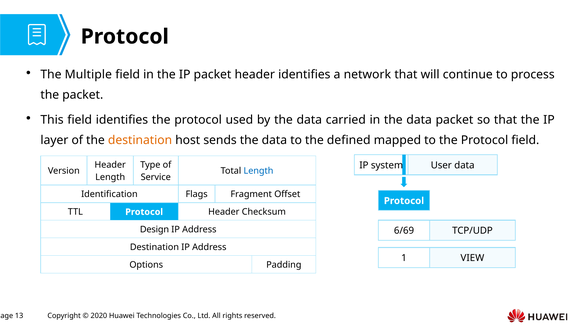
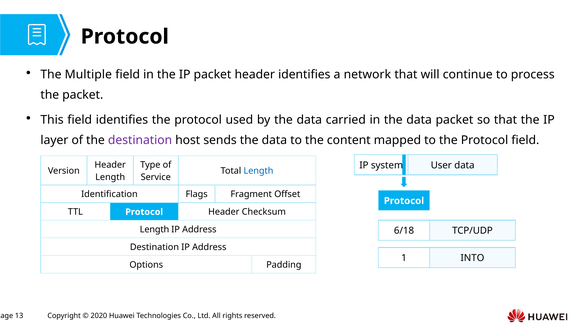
destination colour: orange -> purple (140, 140)
defined: defined -> content (349, 140)
Design: Design -> Length (154, 230)
6/69: 6/69 -> 6/18 (404, 231)
VIEW: VIEW -> INTO (472, 258)
